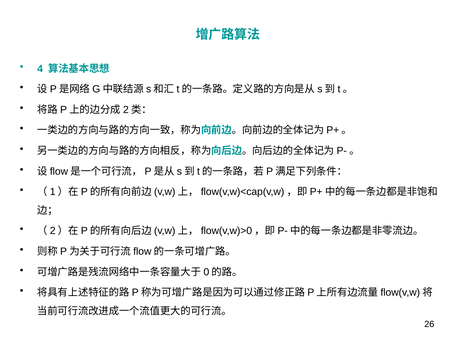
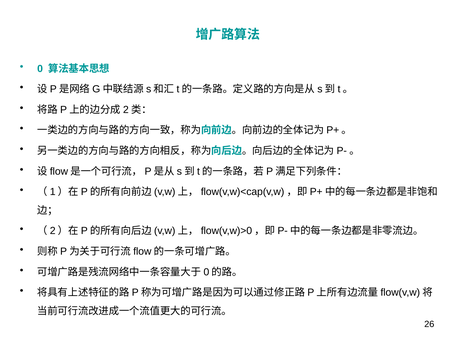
4: 4 -> 0 (40, 69)
